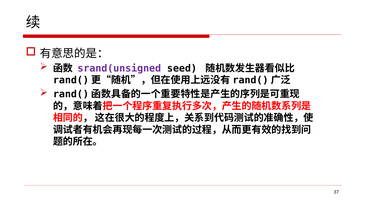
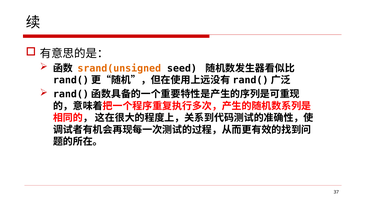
srand(unsigned colour: purple -> orange (119, 68)
